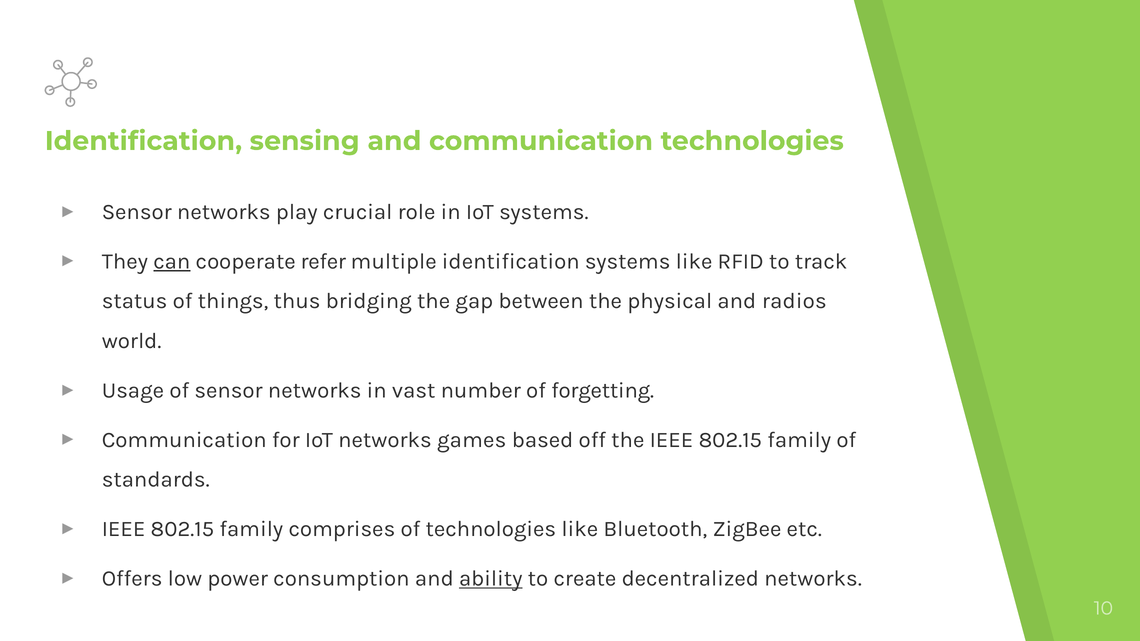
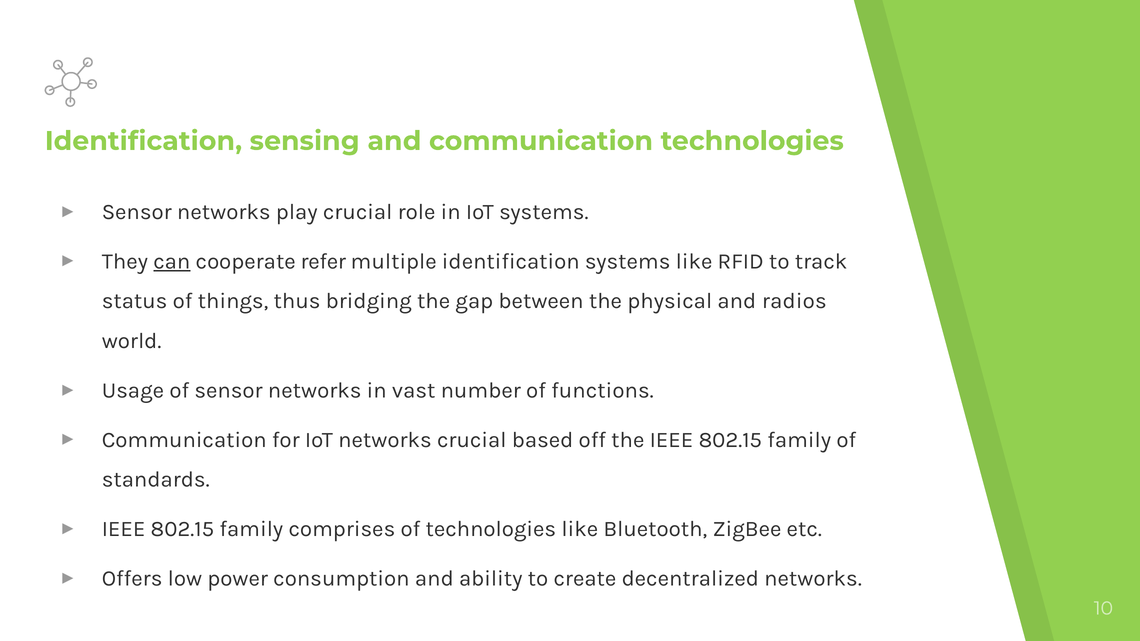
forgetting: forgetting -> functions (602, 391)
networks games: games -> crucial (472, 440)
ability underline: present -> none (491, 579)
